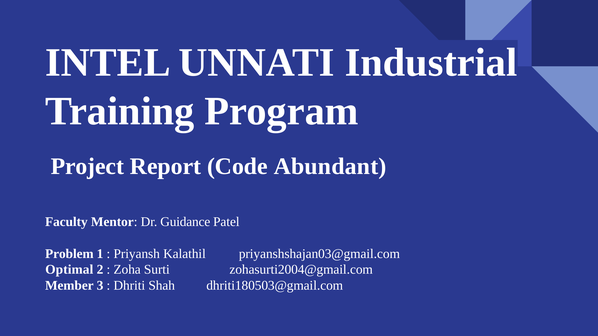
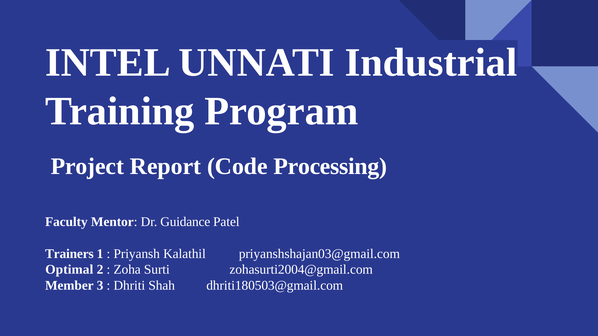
Abundant: Abundant -> Processing (330, 167)
Problem: Problem -> Trainers (69, 254)
